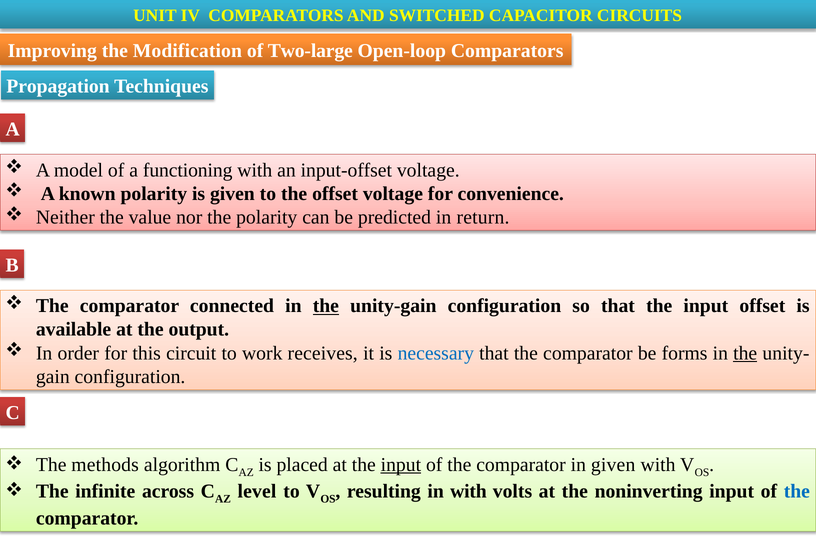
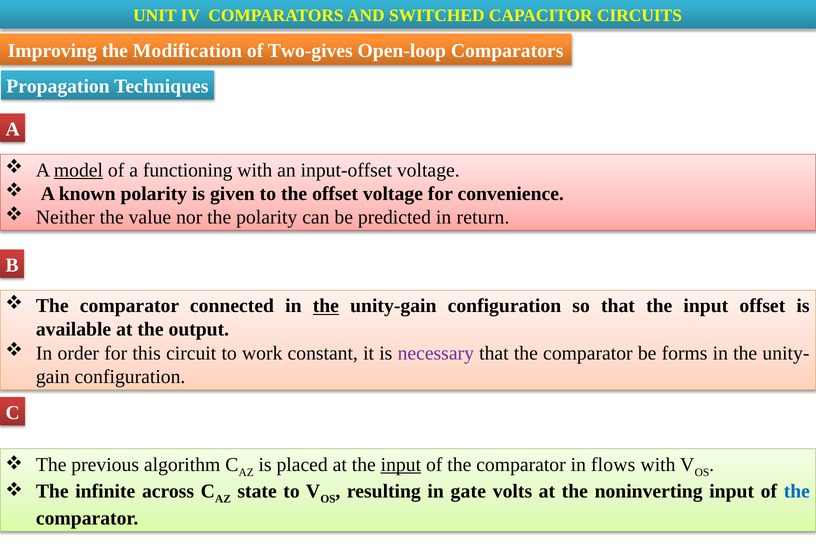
Two-large: Two-large -> Two-gives (310, 51)
model underline: none -> present (78, 170)
receives: receives -> constant (323, 353)
necessary colour: blue -> purple (436, 353)
the underline: present -> none (745, 353)
methods: methods -> previous (105, 465)
in given: given -> flows (613, 465)
level: level -> state (257, 491)
in with: with -> gate (468, 491)
